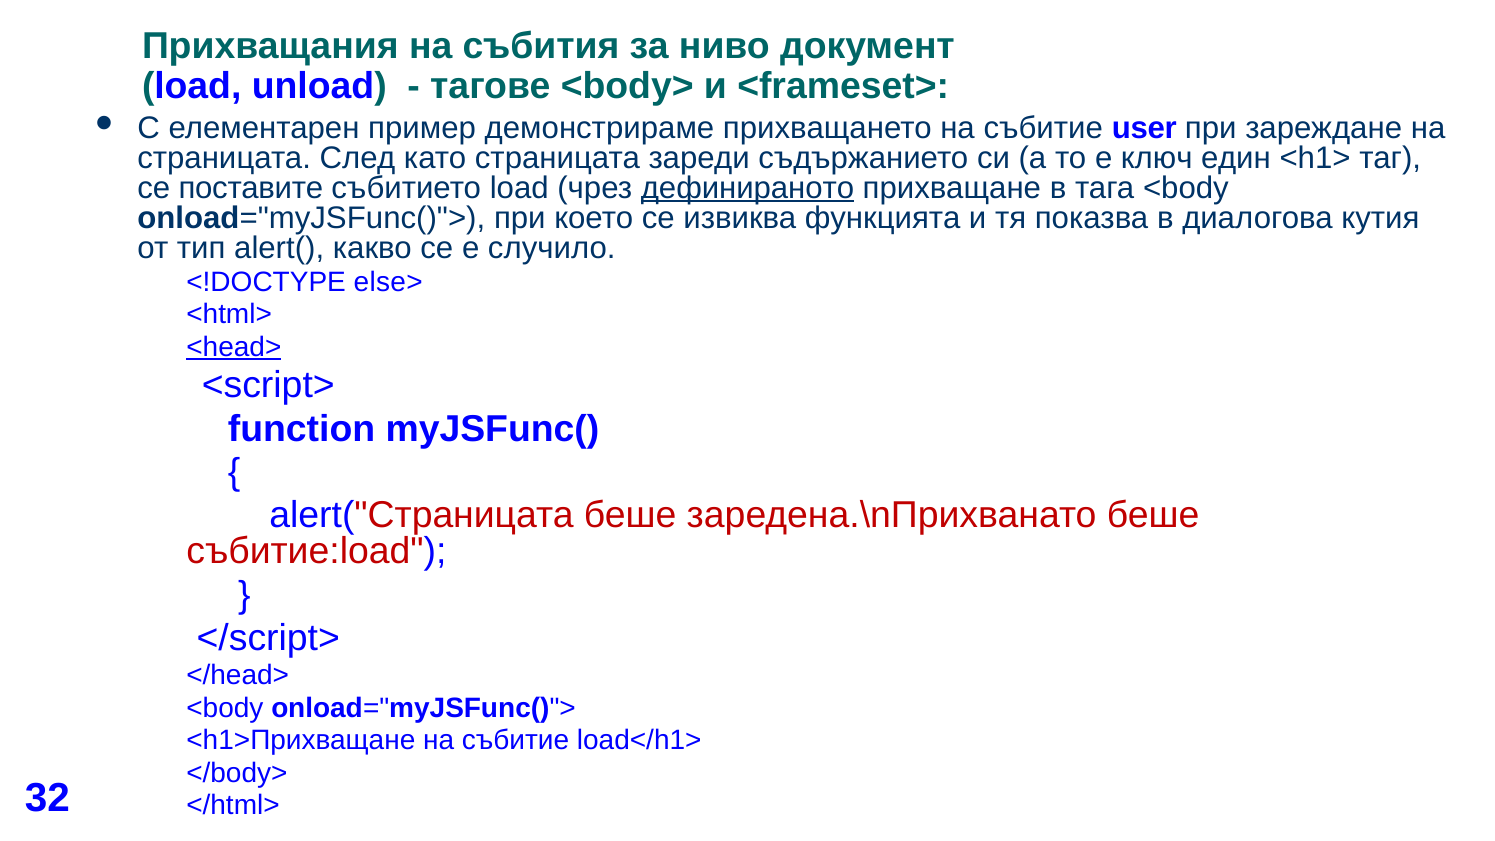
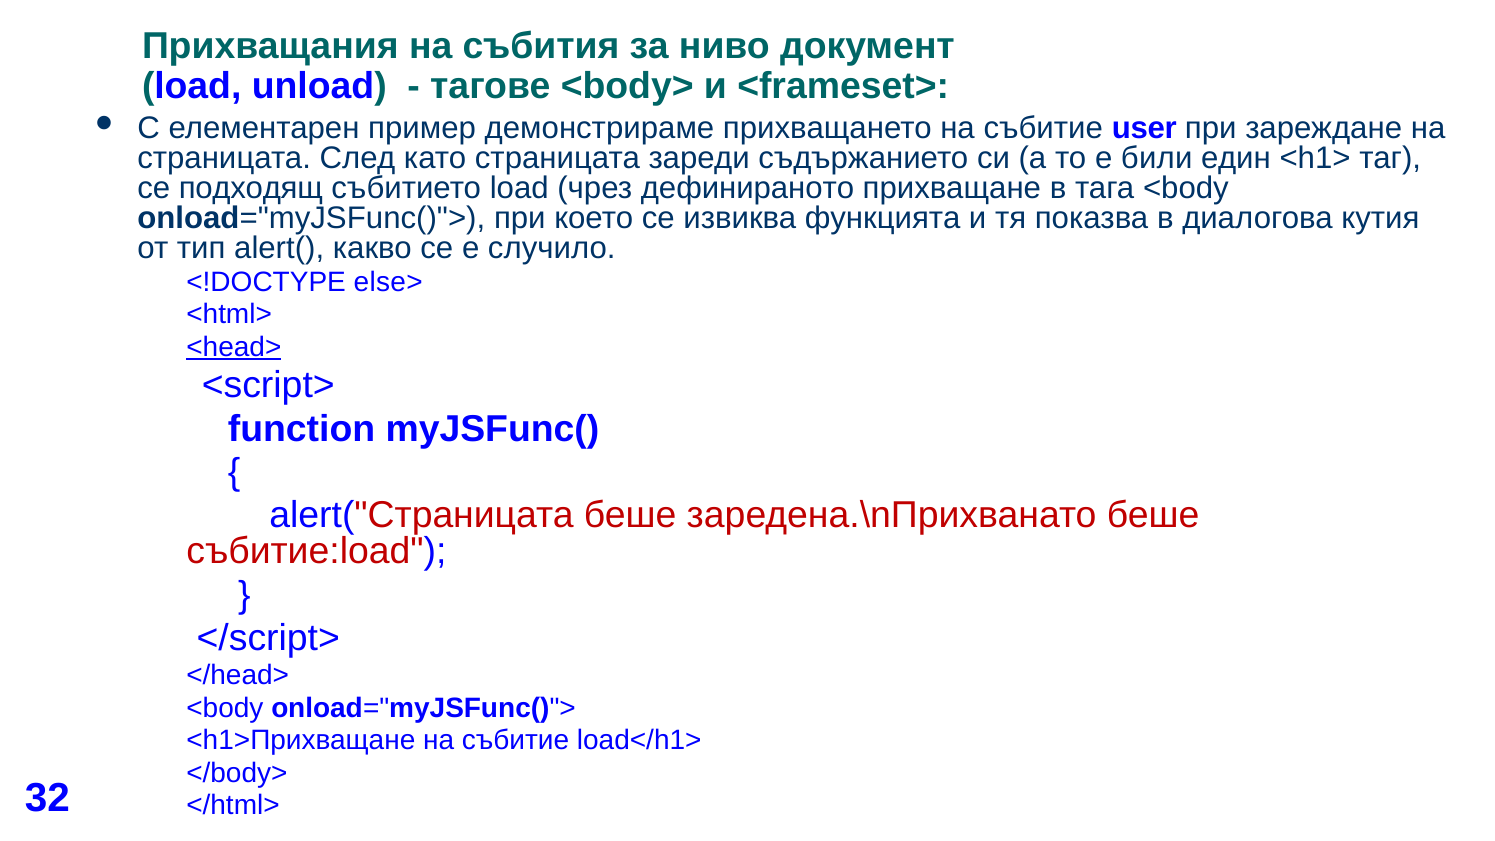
ключ: ключ -> били (1157, 158)
поставите: поставите -> подходящ (251, 188)
дефинираното underline: present -> none (748, 188)
